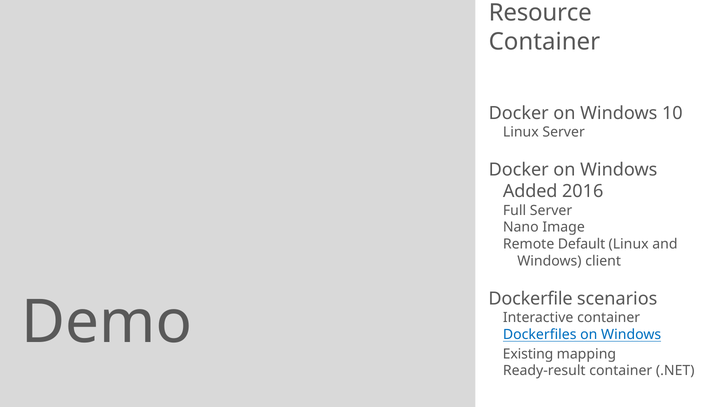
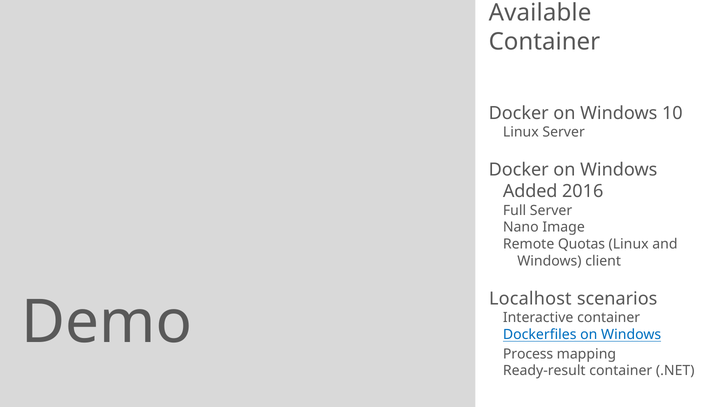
Resource: Resource -> Available (540, 13)
Default: Default -> Quotas (581, 244)
Dockerfile: Dockerfile -> Localhost (530, 299)
Existing: Existing -> Process (528, 354)
